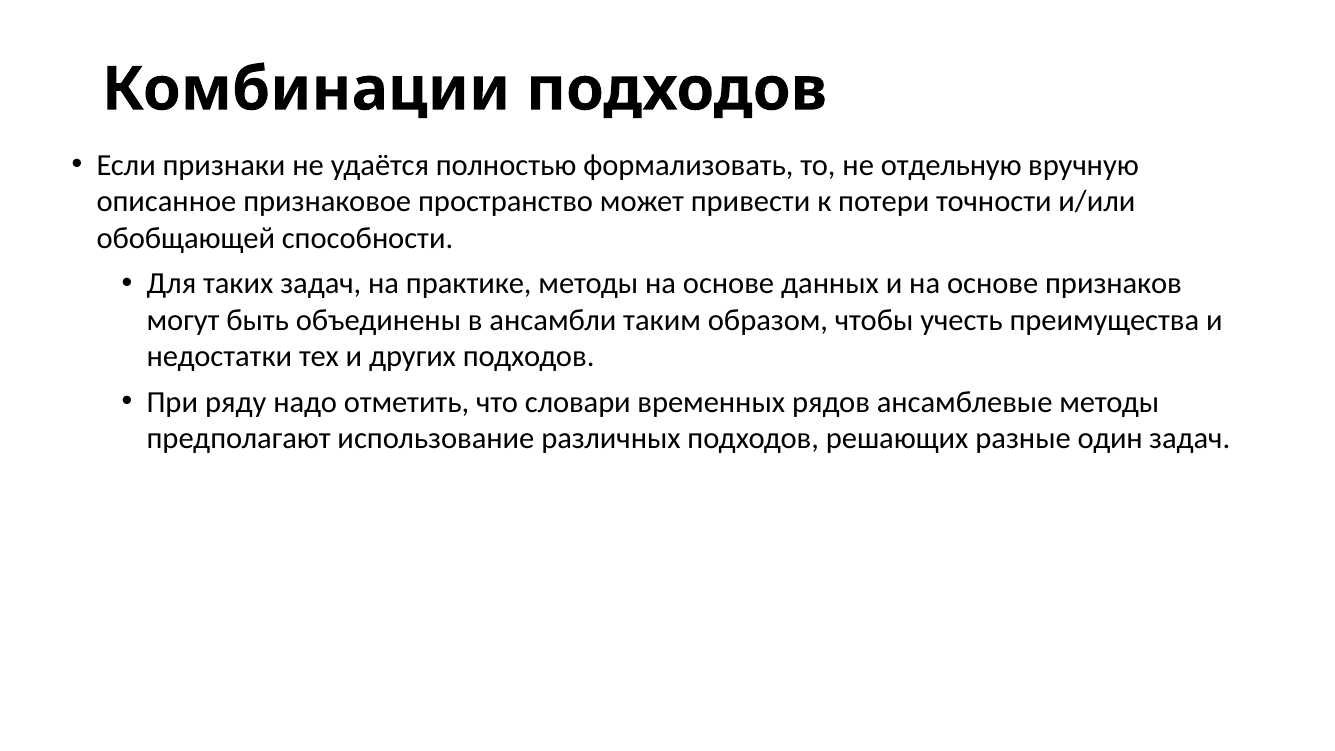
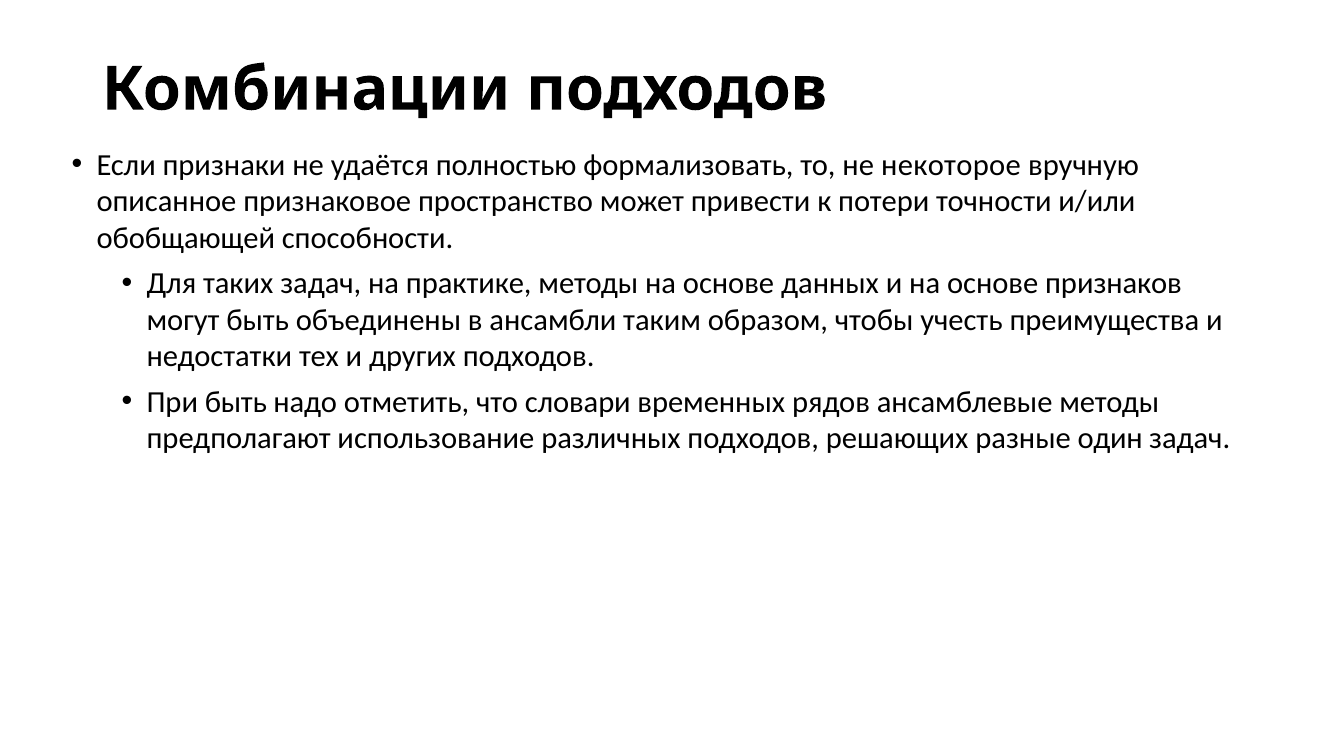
отдельную: отдельную -> некоторое (951, 165)
При ряду: ряду -> быть (236, 402)
